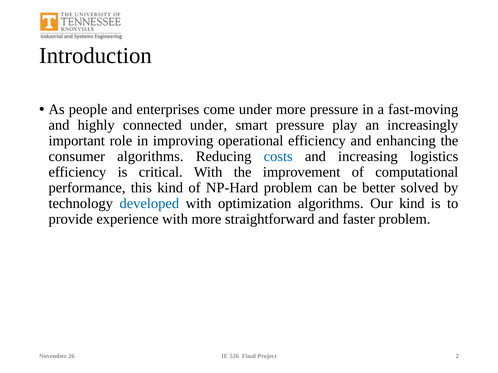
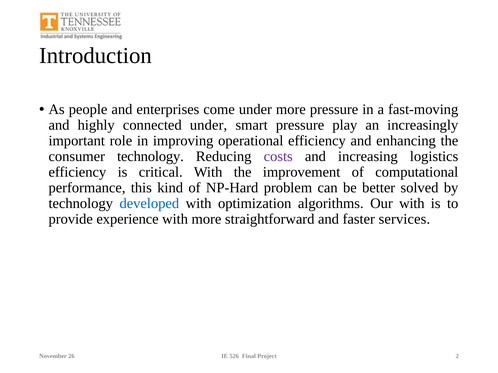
consumer algorithms: algorithms -> technology (150, 157)
costs colour: blue -> purple (278, 157)
Our kind: kind -> with (412, 204)
faster problem: problem -> services (404, 219)
